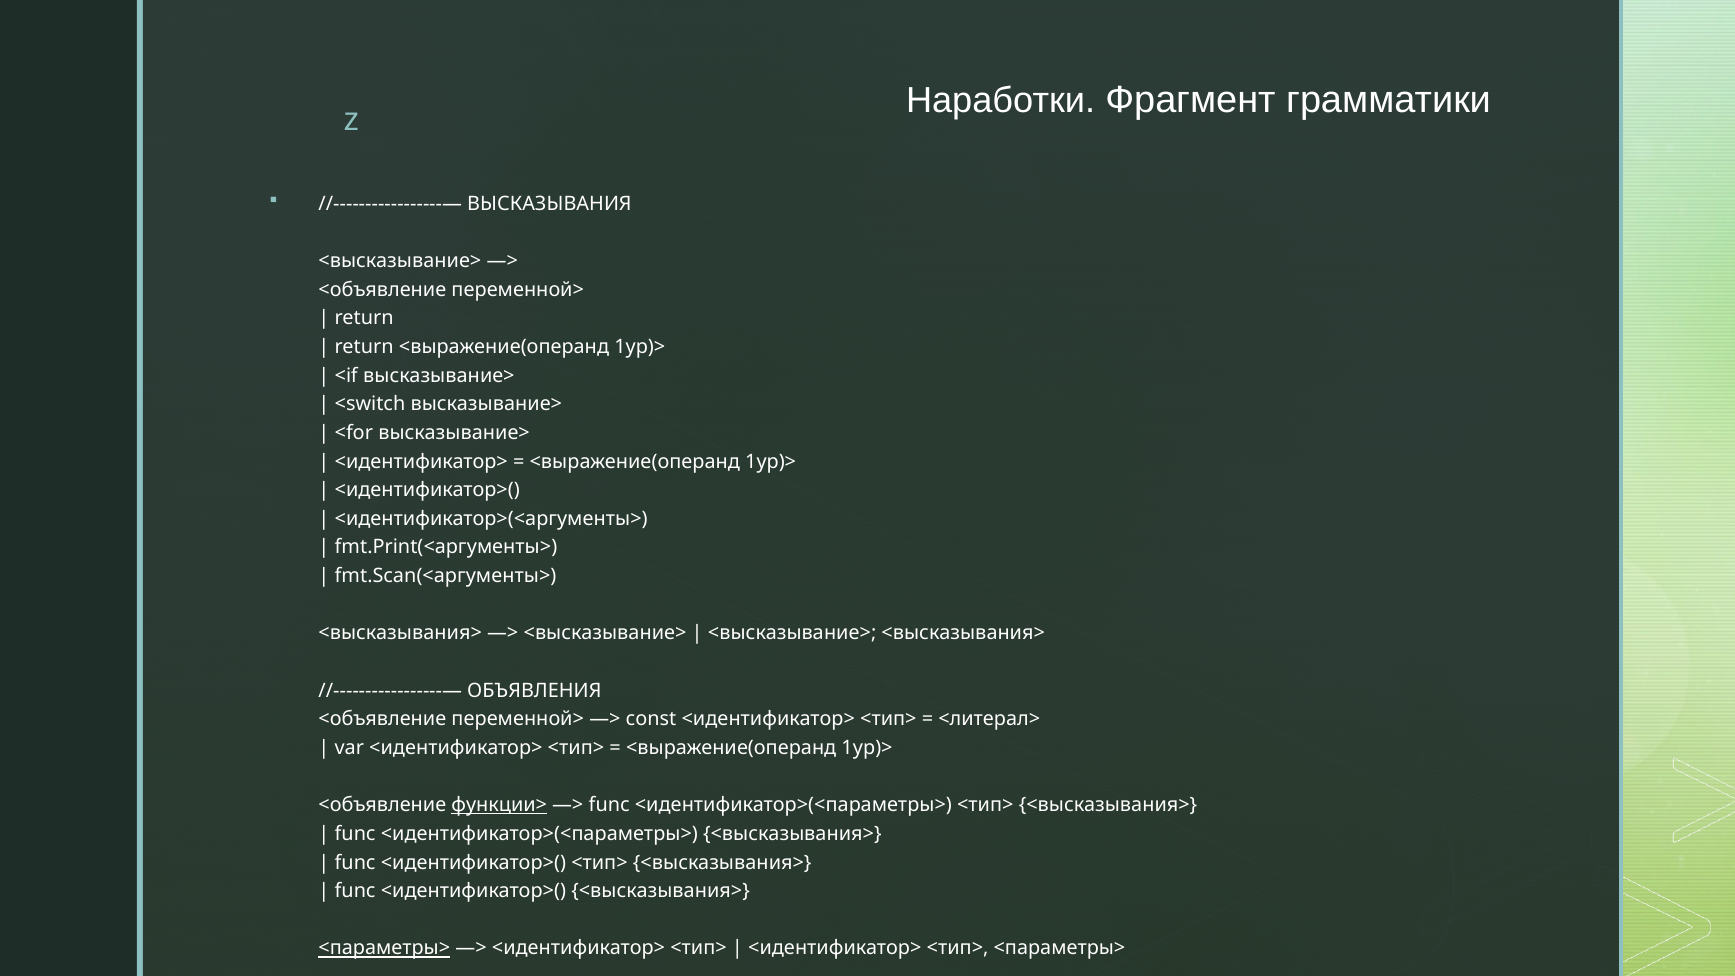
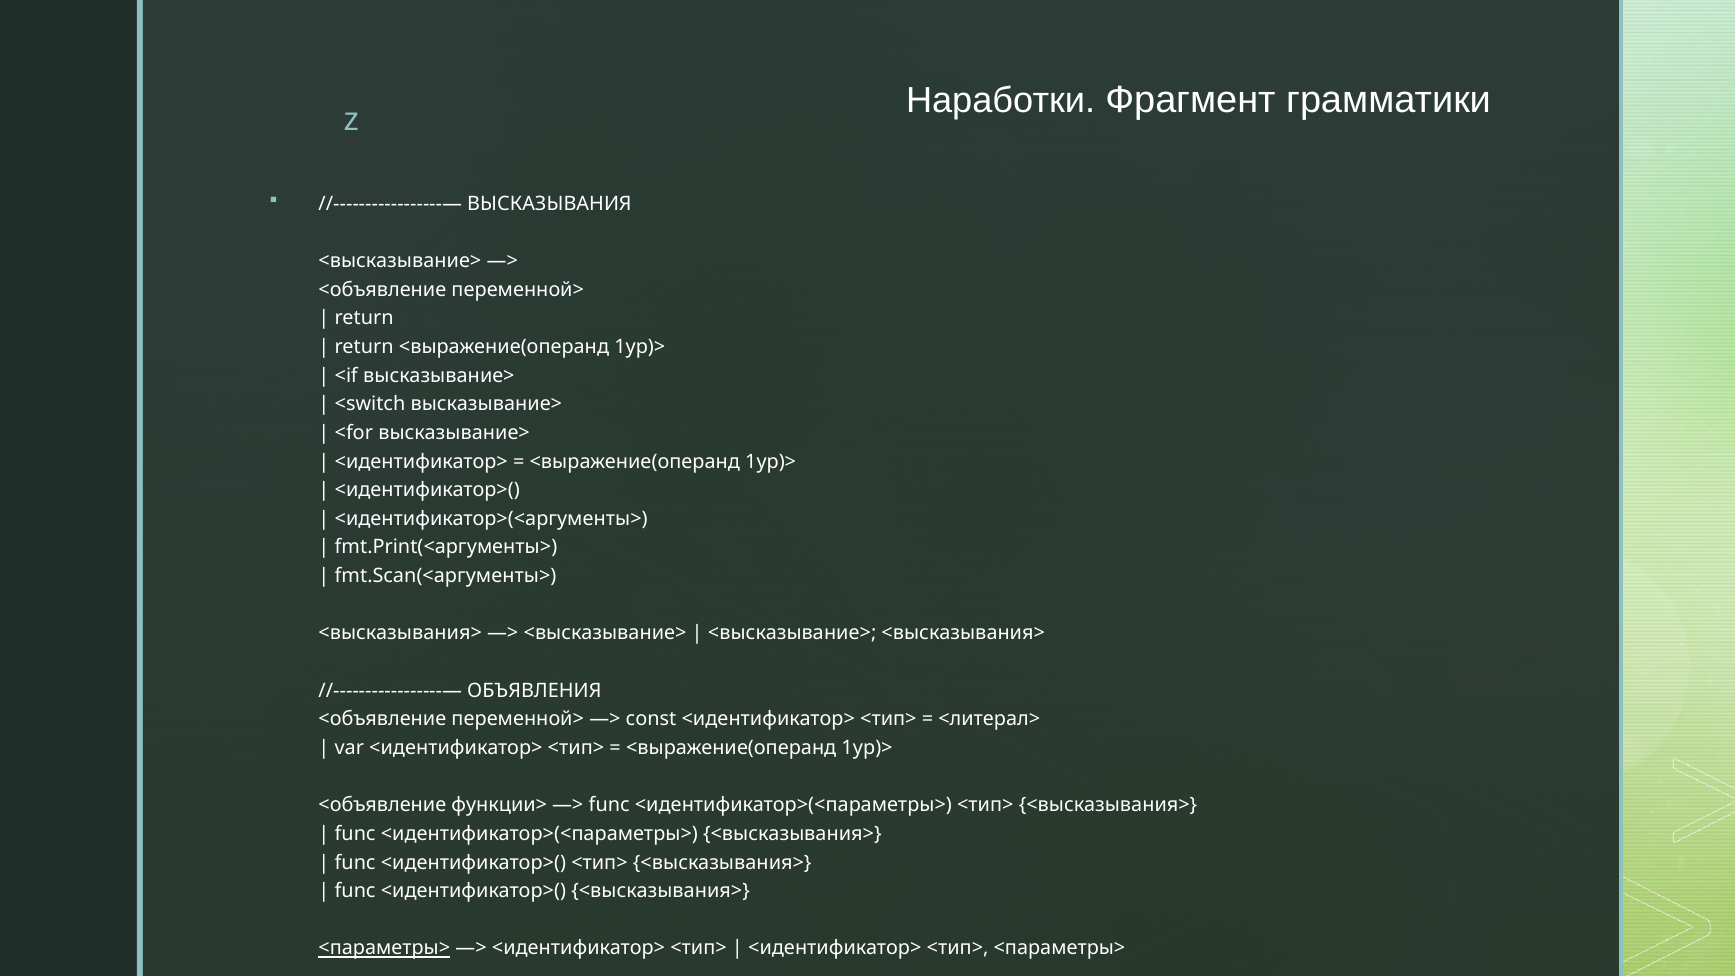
функции> underline: present -> none (499, 805)
